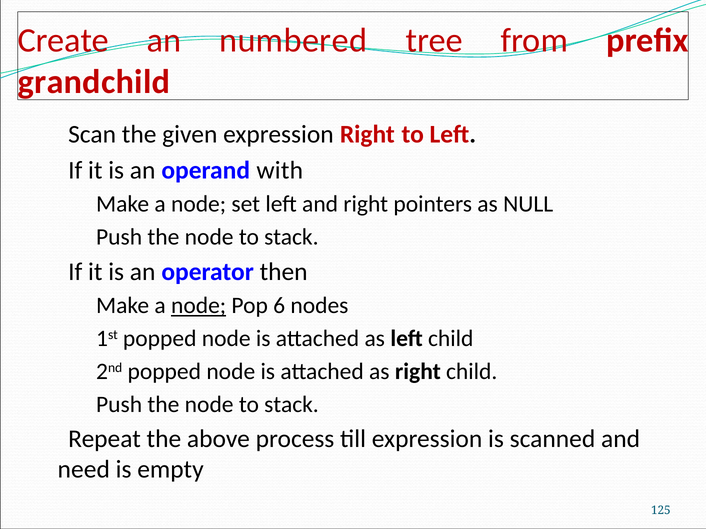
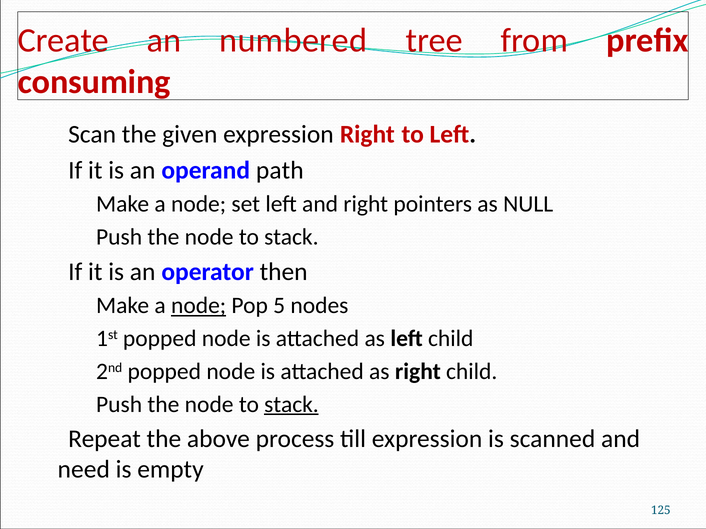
grandchild: grandchild -> consuming (94, 82)
with: with -> path (280, 170)
6: 6 -> 5 (279, 306)
stack underline: none -> present (291, 405)
